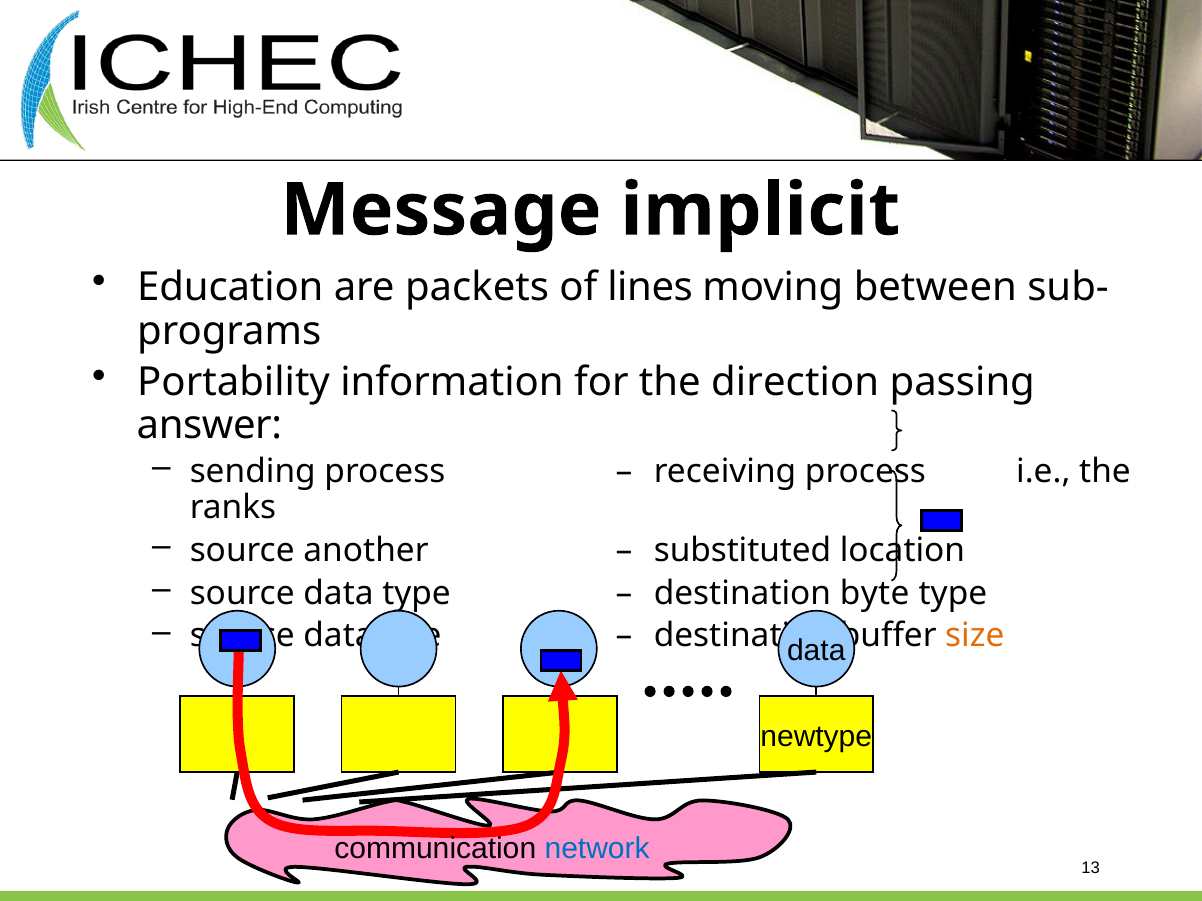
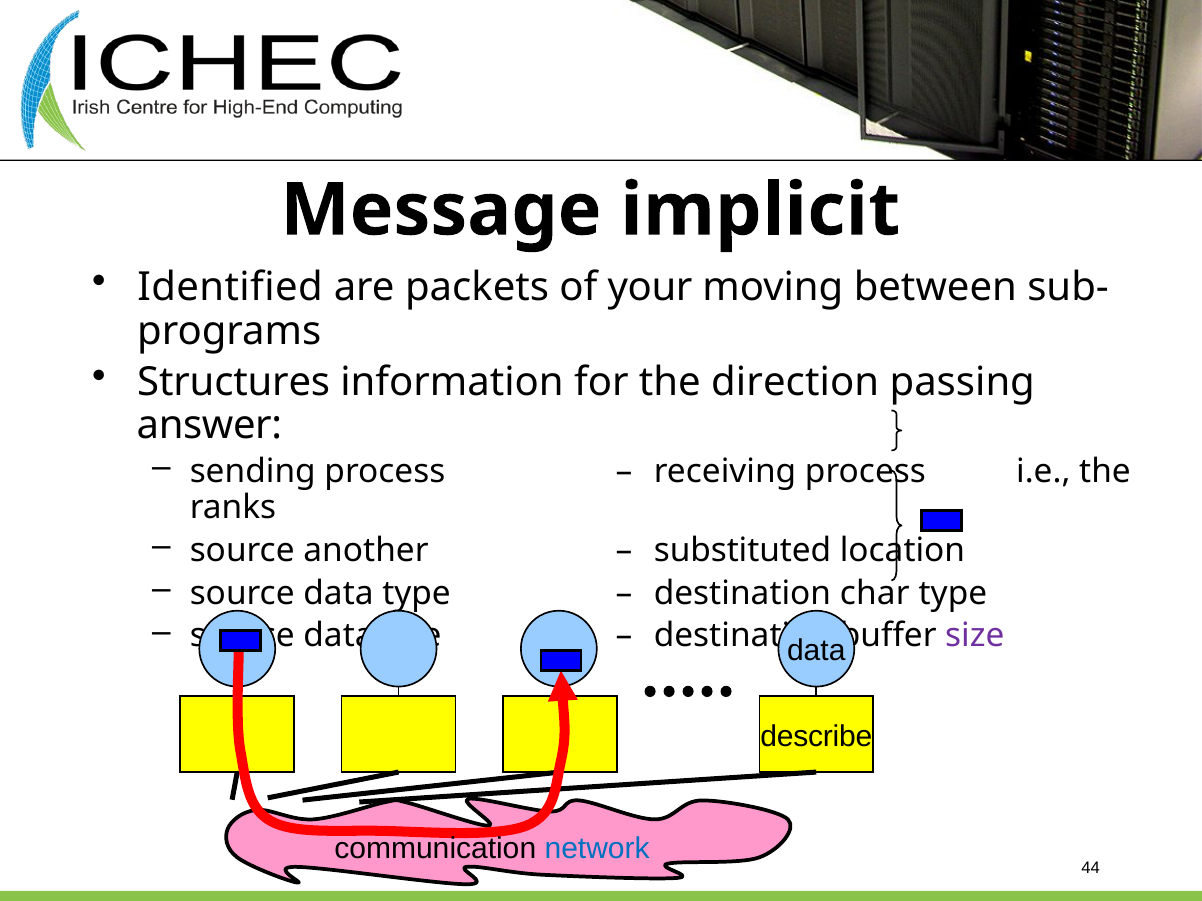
Education: Education -> Identified (230, 288)
lines: lines -> your (650, 288)
Portability: Portability -> Structures (234, 382)
byte: byte -> char (875, 593)
size colour: orange -> purple (975, 636)
newtype: newtype -> describe (816, 737)
13: 13 -> 44 (1091, 869)
